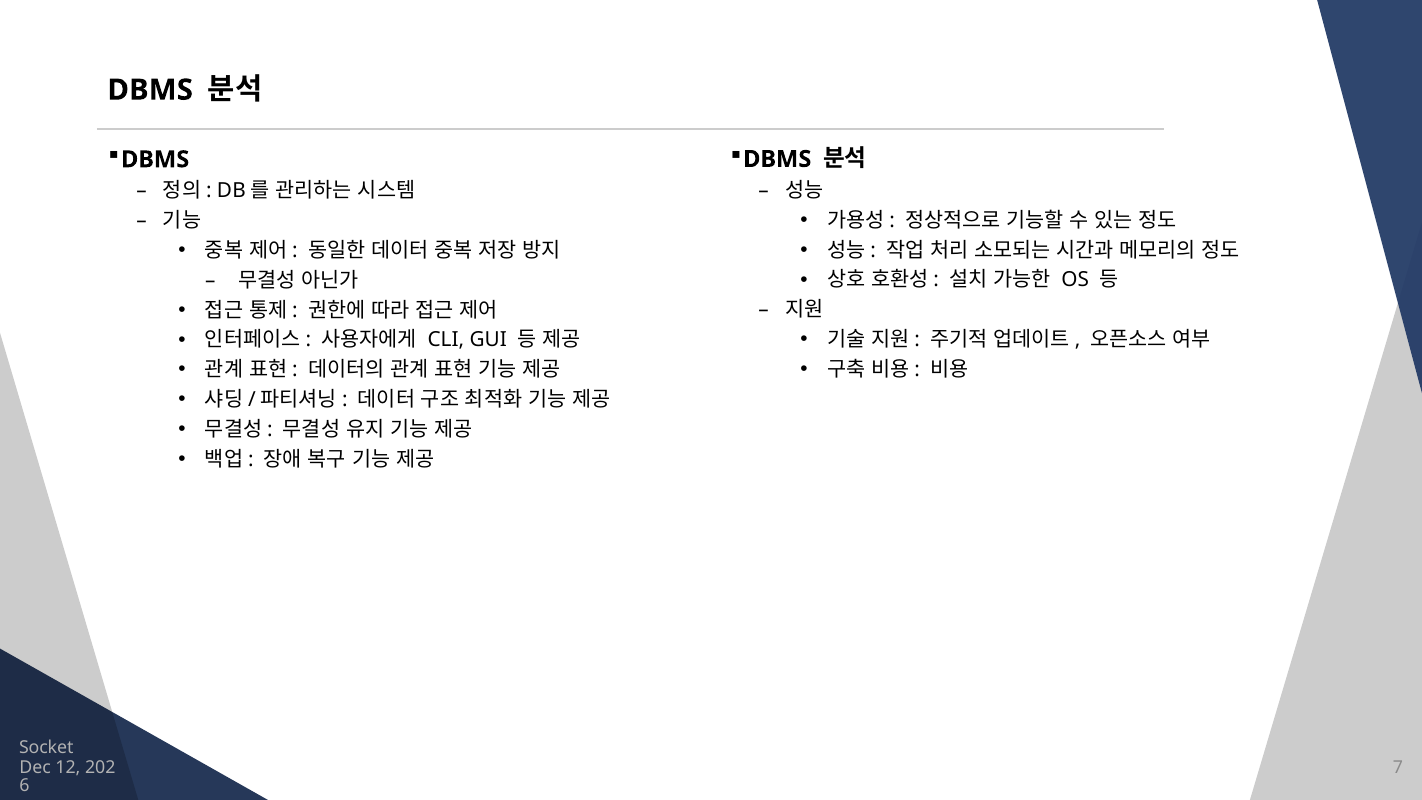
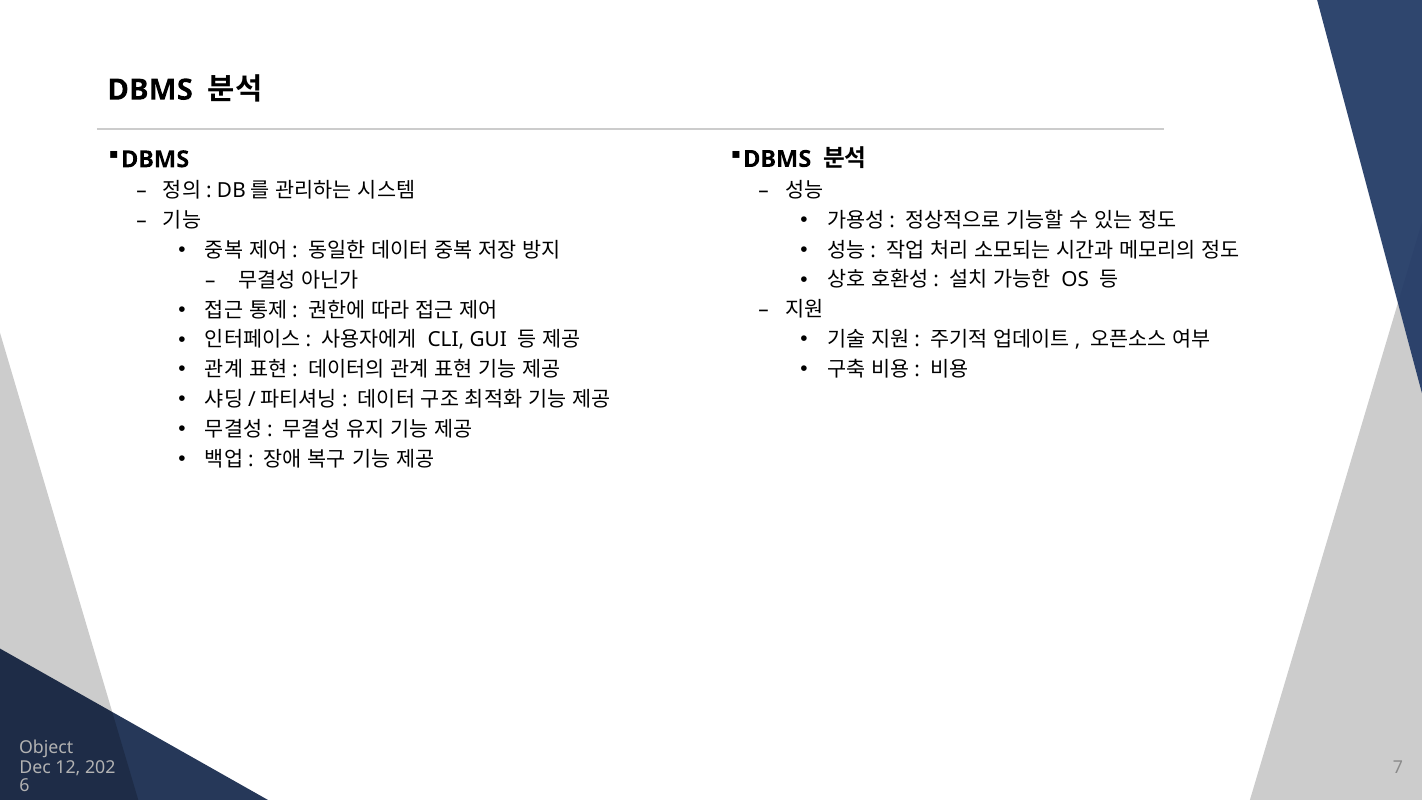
Socket: Socket -> Object (46, 748)
